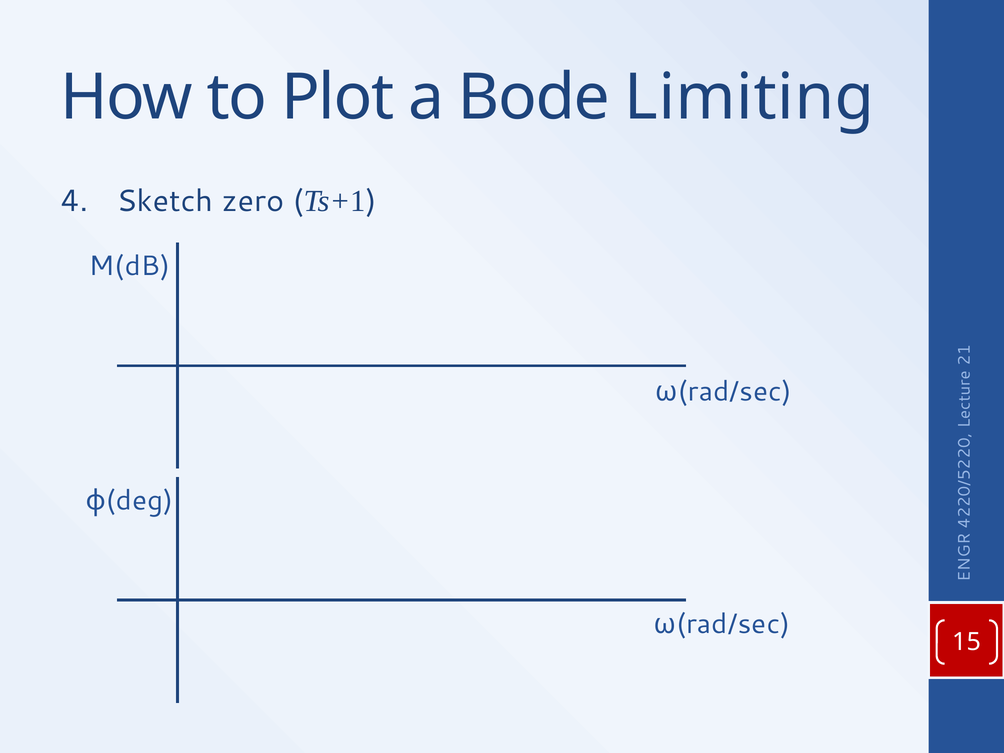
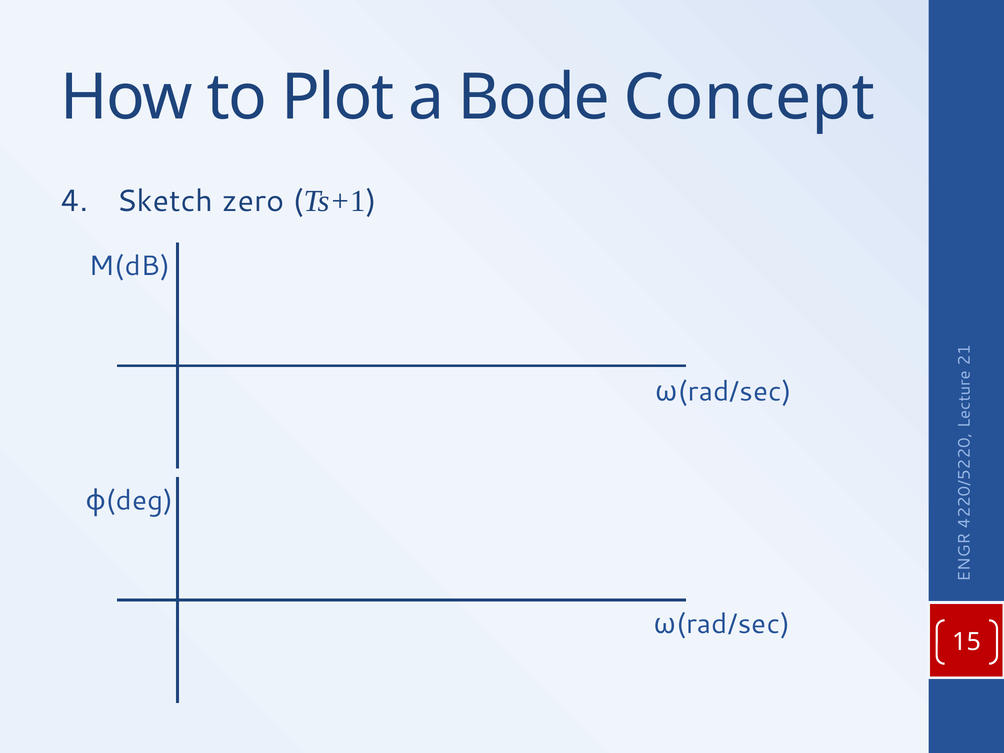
Limiting: Limiting -> Concept (749, 97)
